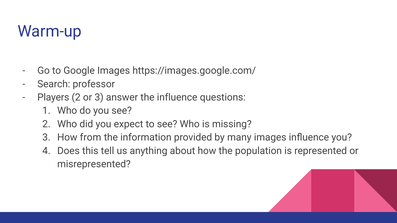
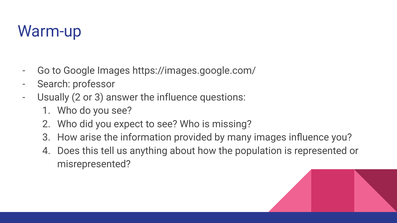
Players: Players -> Usually (53, 97)
from: from -> arise (91, 138)
